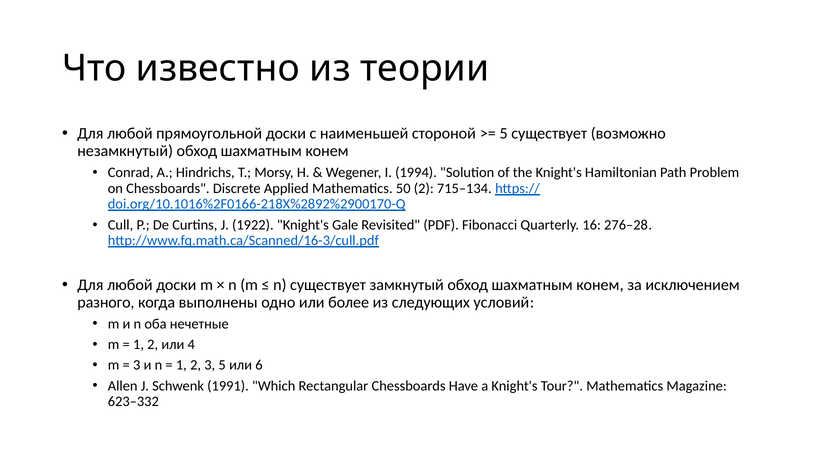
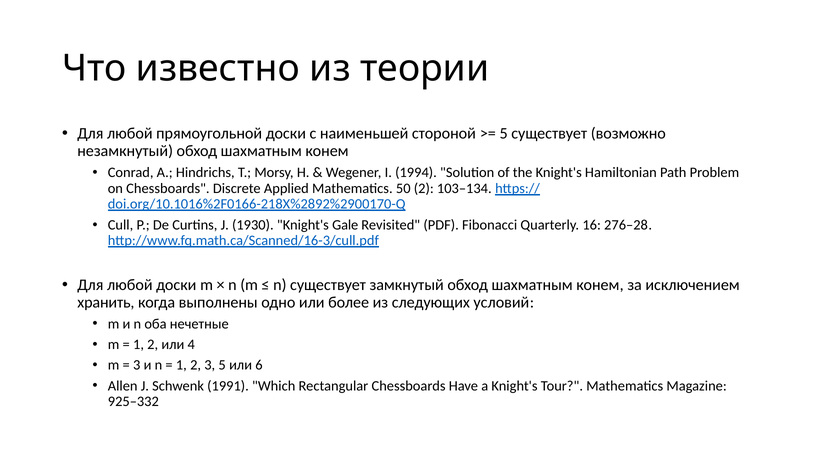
715–134: 715–134 -> 103–134 (464, 188)
1922: 1922 -> 1930 (253, 225)
разного: разного -> хранить (106, 302)
623–332: 623–332 -> 925–332 (133, 401)
